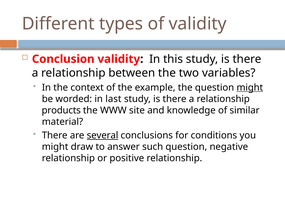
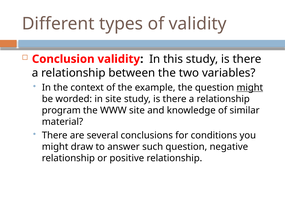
in last: last -> site (113, 99)
products: products -> program (61, 110)
several underline: present -> none (103, 135)
